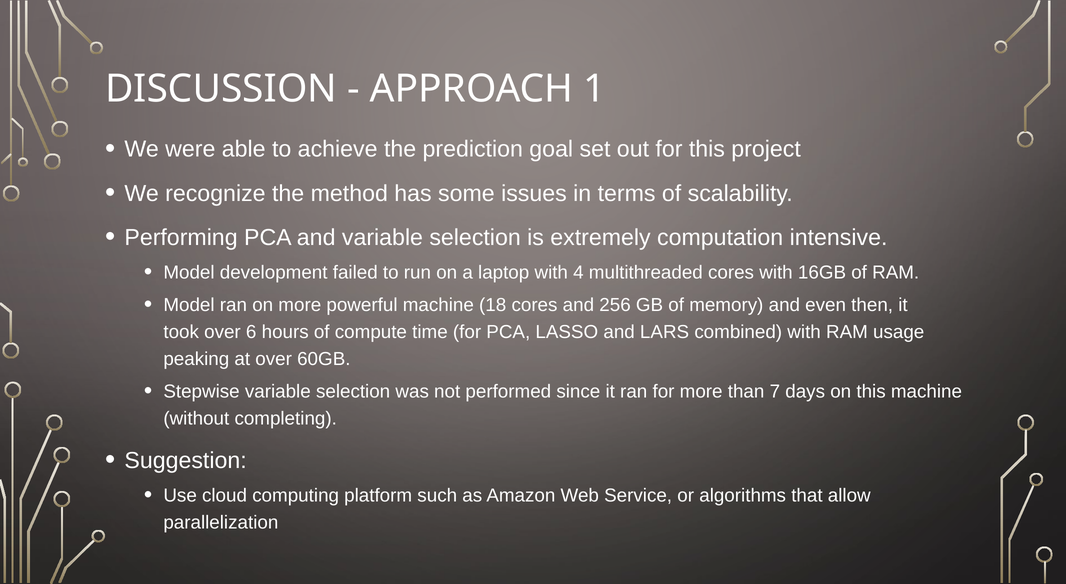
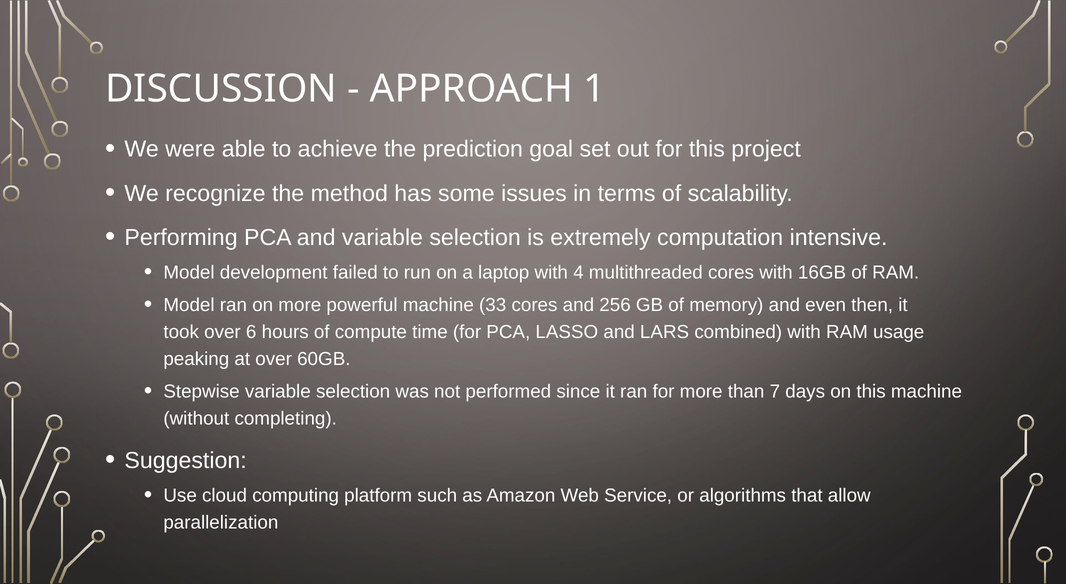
18: 18 -> 33 (493, 305)
